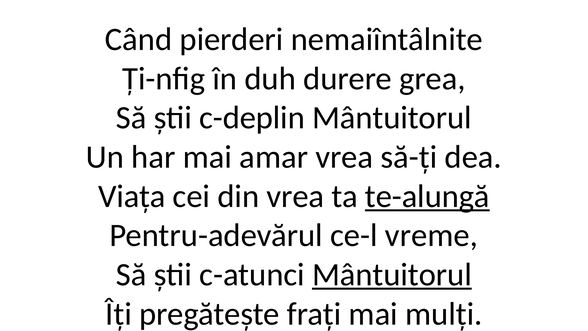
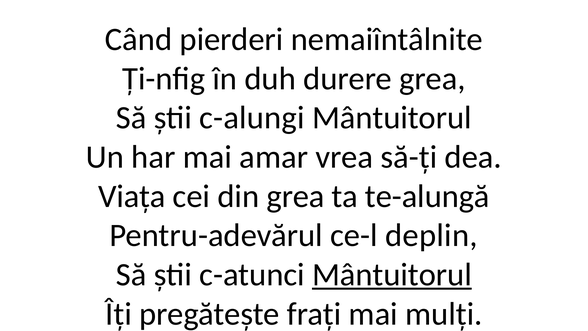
c-deplin: c-deplin -> c-alungi (252, 118)
din vrea: vrea -> grea (295, 196)
te-alungă underline: present -> none (427, 196)
vreme: vreme -> deplin (431, 235)
